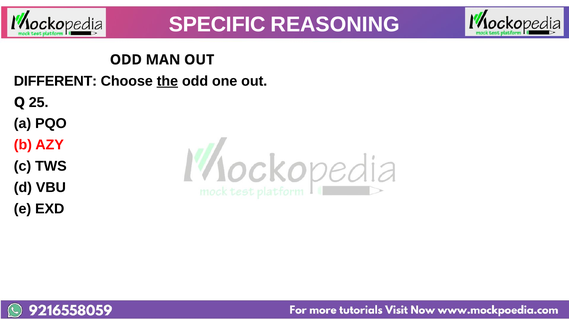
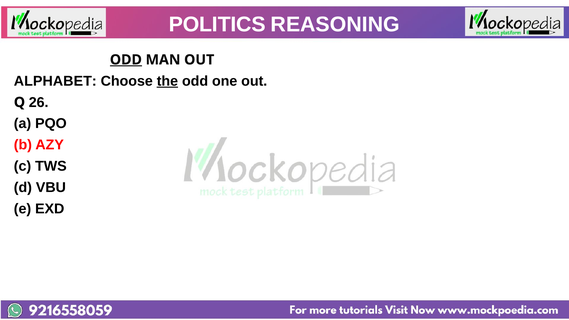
SPECIFIC: SPECIFIC -> POLITICS (217, 24)
ODD underline: none -> present (126, 60)
DIFFERENT: DIFFERENT -> ALPHABET (55, 81)
25: 25 -> 26 (39, 102)
